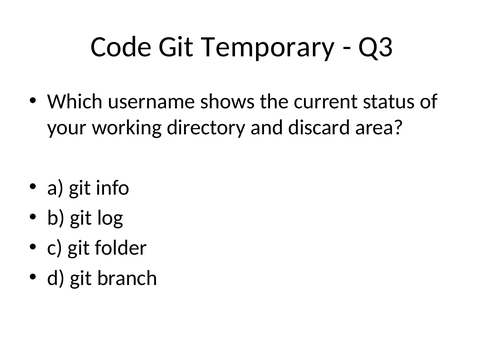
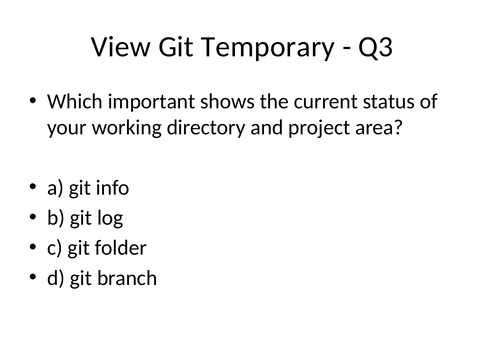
Code: Code -> View (121, 47)
username: username -> important (152, 102)
discard: discard -> project (319, 127)
